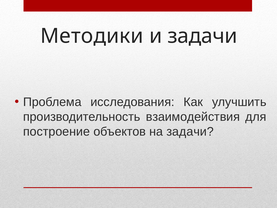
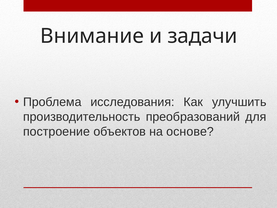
Методики: Методики -> Внимание (92, 36)
взаимодействия: взаимодействия -> преобразований (193, 117)
на задачи: задачи -> основе (190, 131)
